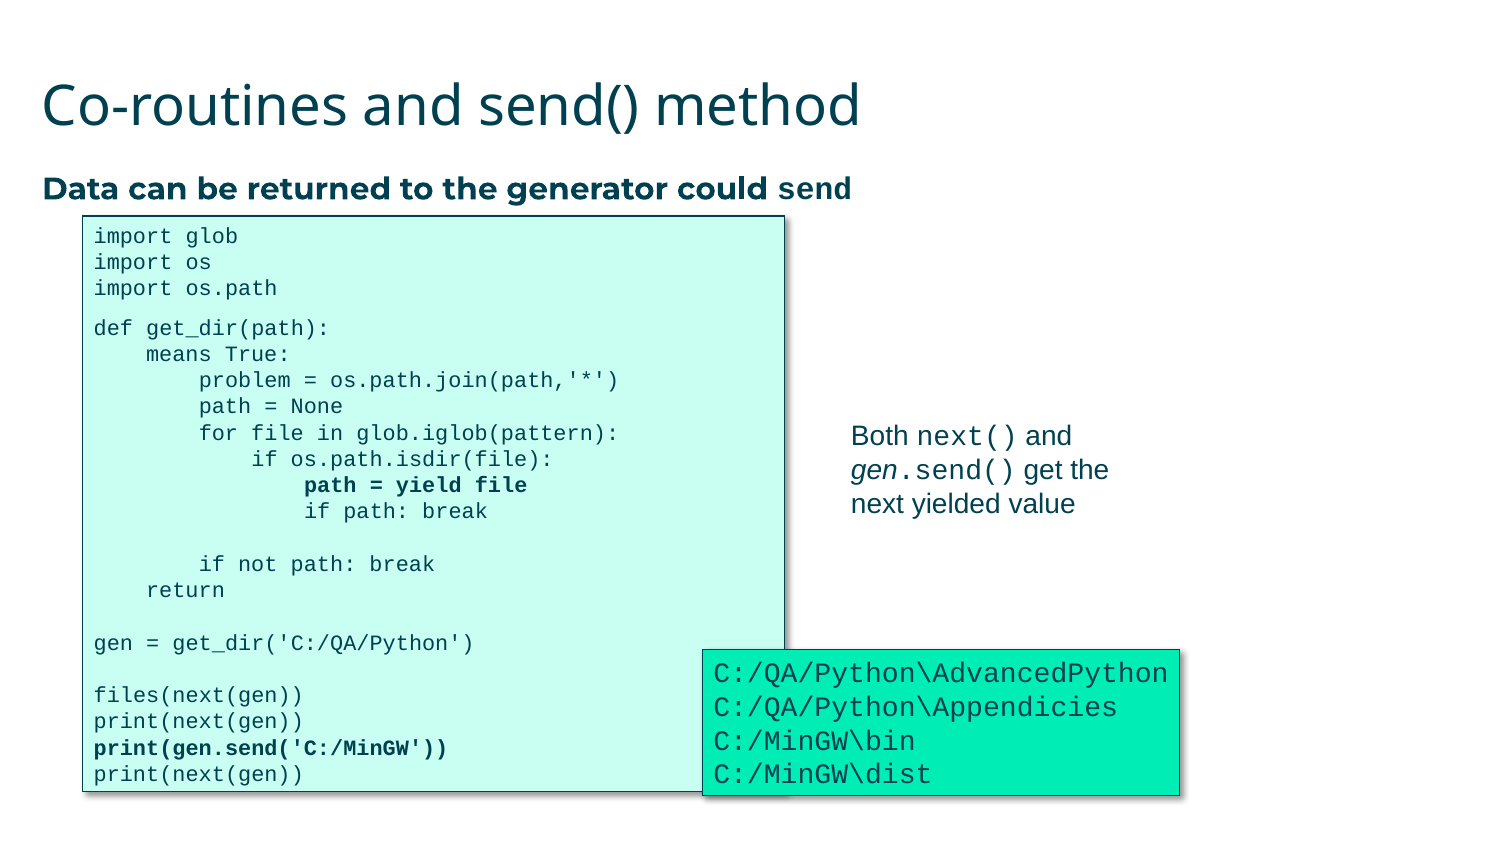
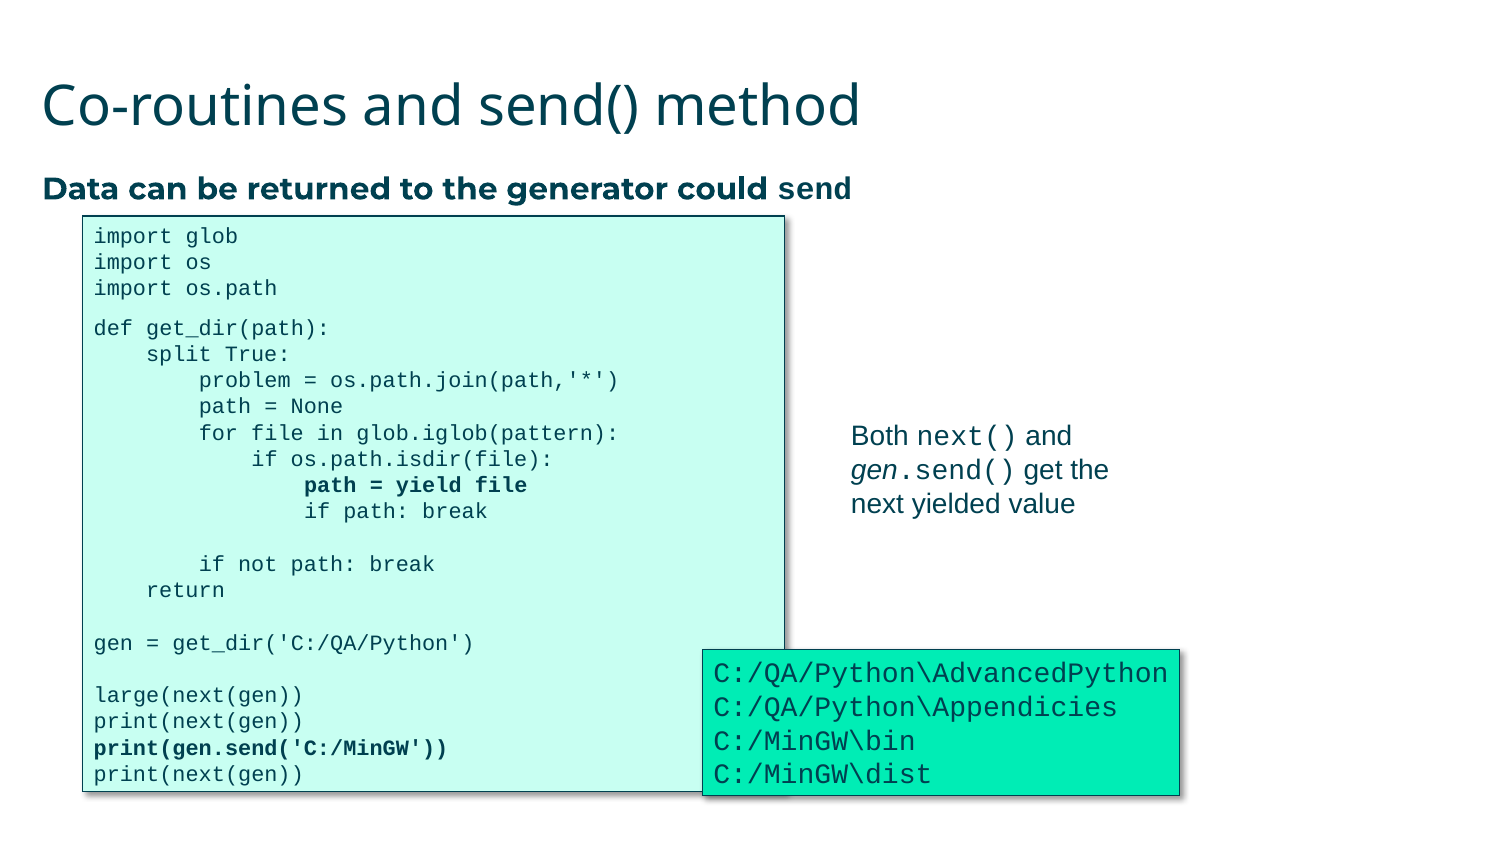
means: means -> split (179, 354)
files(next(gen: files(next(gen -> large(next(gen (199, 696)
